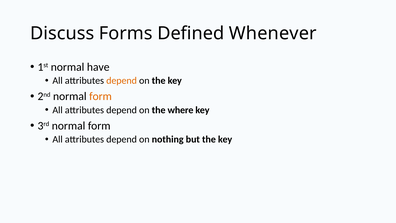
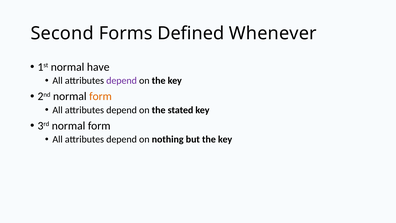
Discuss: Discuss -> Second (62, 33)
depend colour: orange -> purple (122, 81)
where: where -> stated (180, 110)
